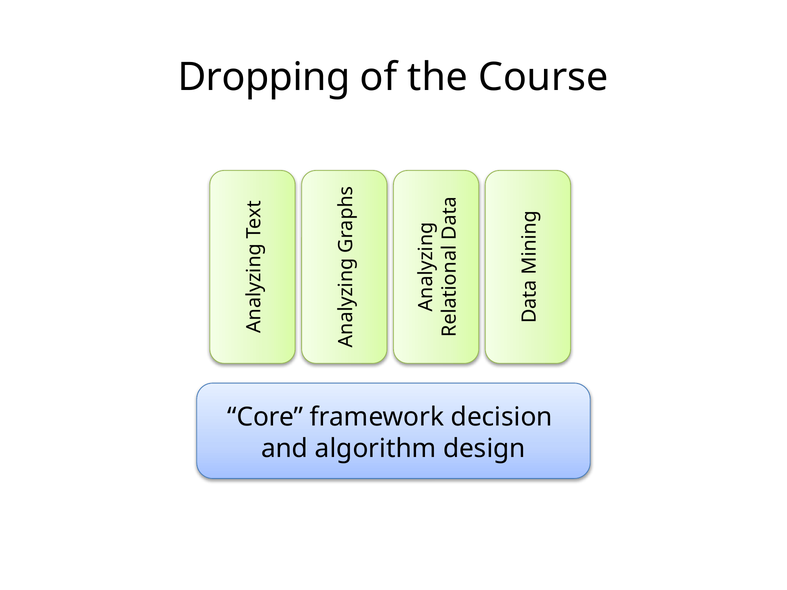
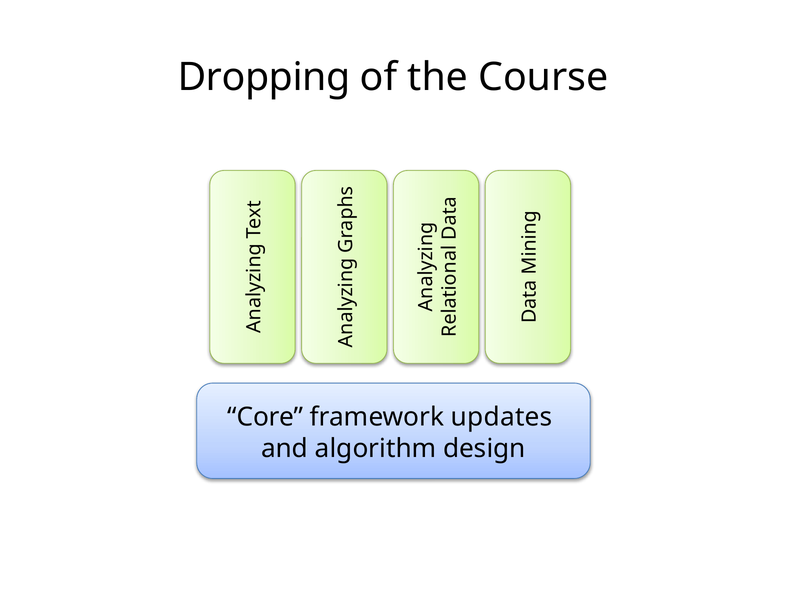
decision: decision -> updates (502, 417)
